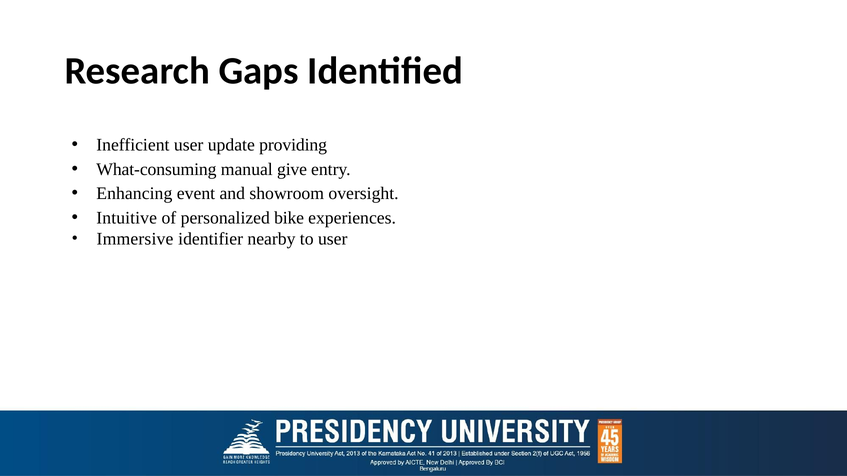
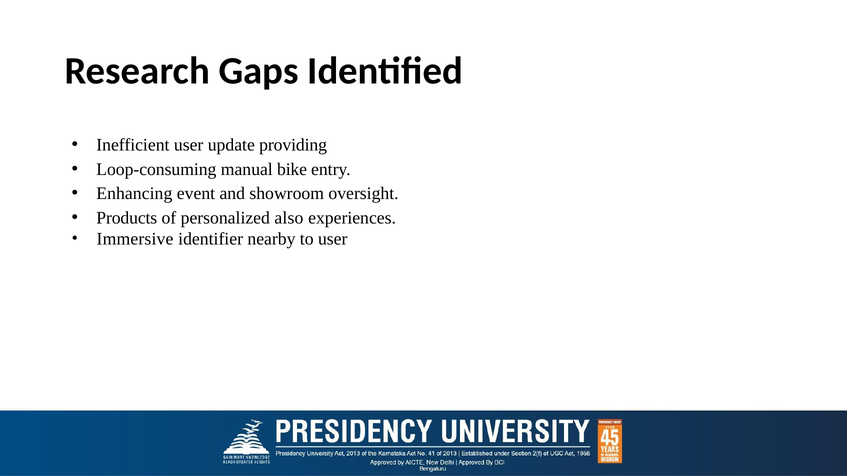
What-consuming: What-consuming -> Loop-consuming (156, 169)
give: give -> bike (292, 169)
Intuitive: Intuitive -> Products (127, 218)
bike: bike -> also (289, 218)
